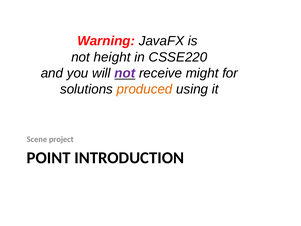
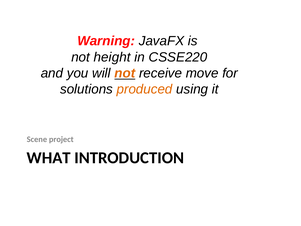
not colour: purple -> orange (125, 73)
might: might -> move (202, 73)
POINT: POINT -> WHAT (49, 158)
